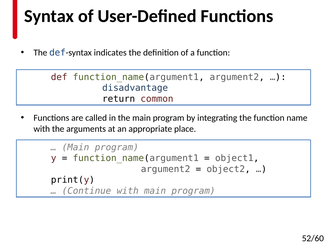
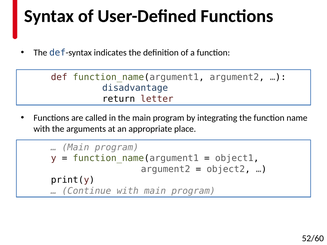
common: common -> letter (157, 99)
